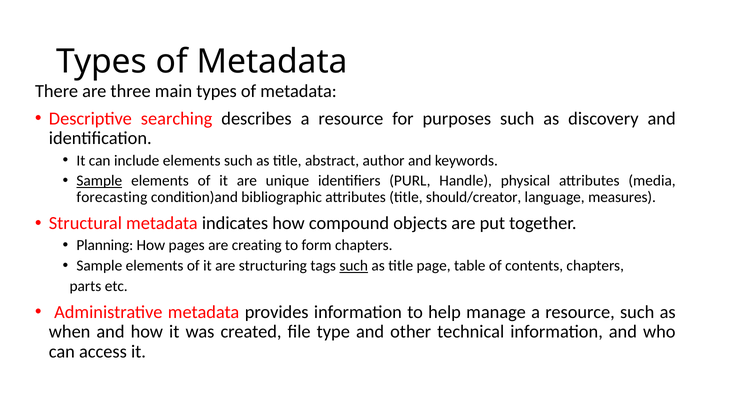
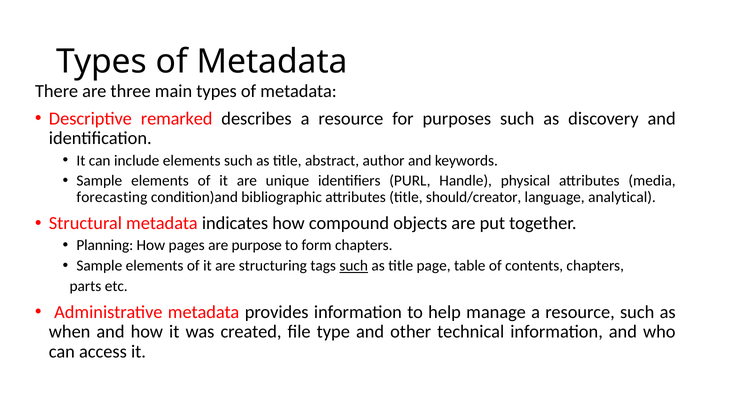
searching: searching -> remarked (177, 118)
Sample underline: present -> none (99, 181)
measures: measures -> analytical (622, 197)
creating: creating -> purpose (257, 245)
